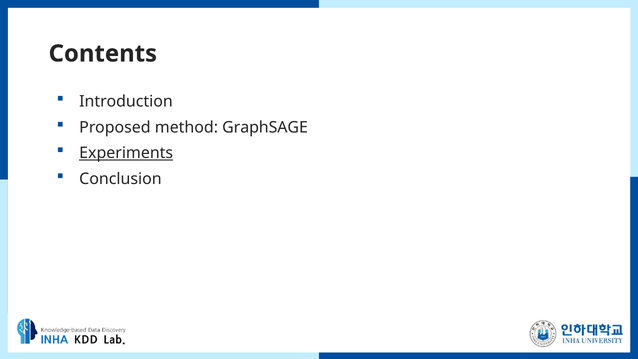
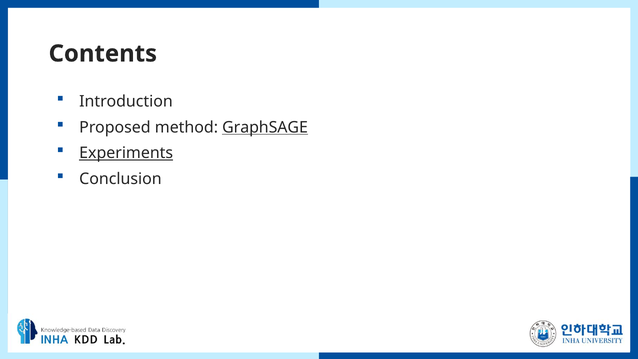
GraphSAGE underline: none -> present (265, 127)
